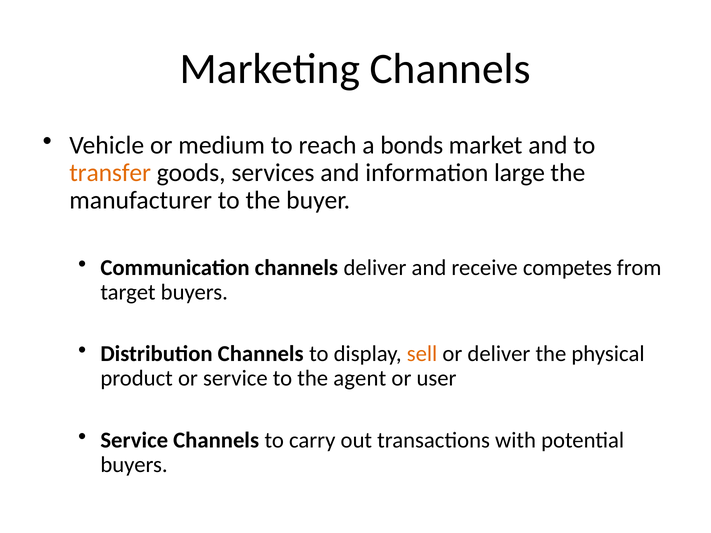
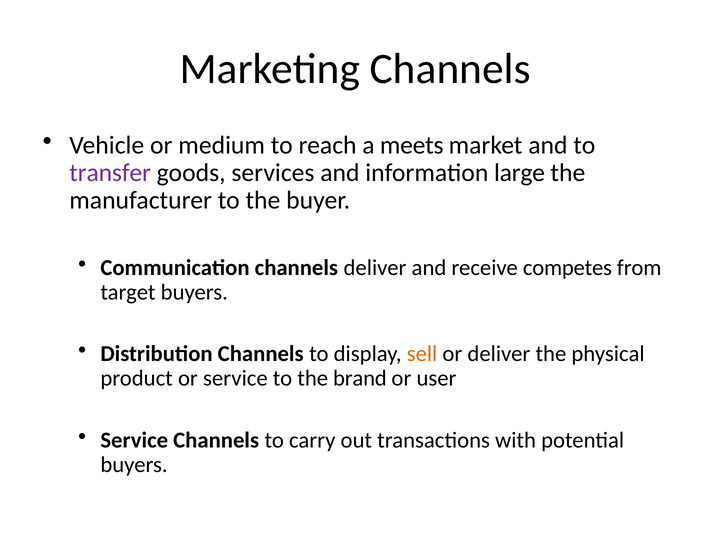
bonds: bonds -> meets (412, 145)
transfer colour: orange -> purple (110, 173)
agent: agent -> brand (360, 379)
